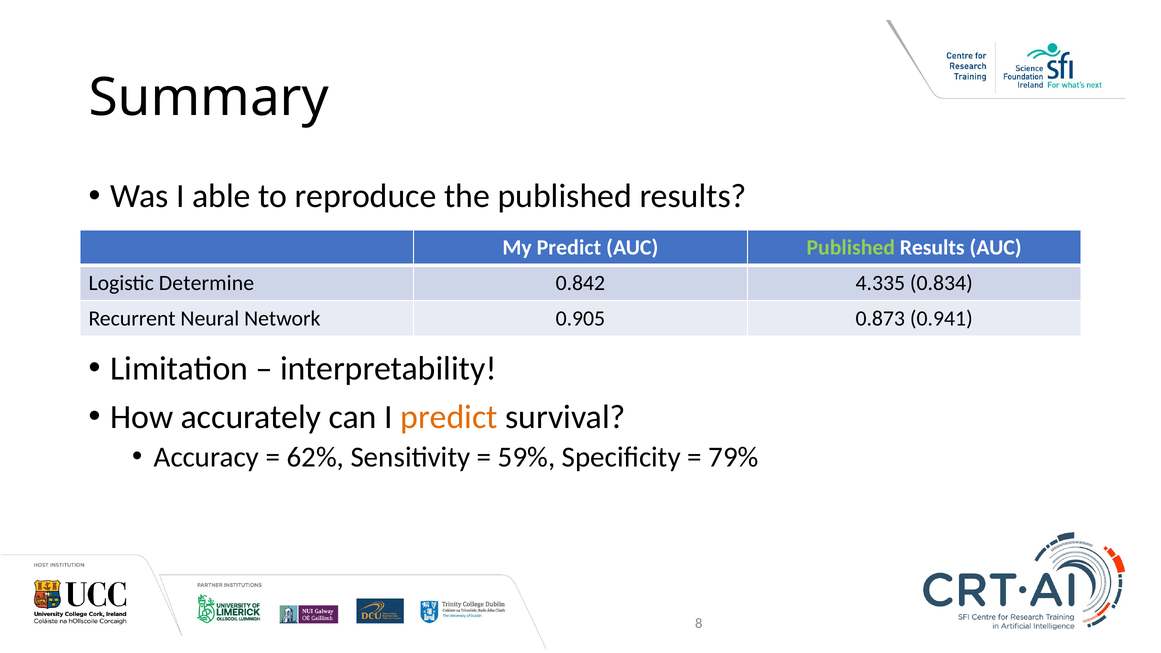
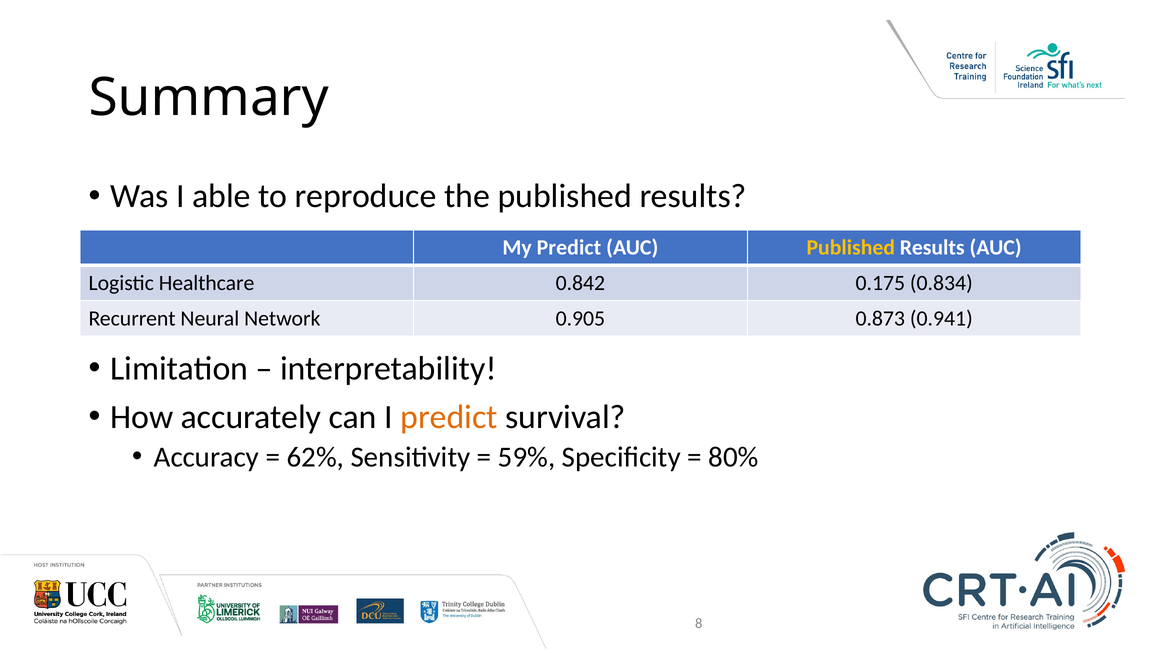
Published colour: light green -> yellow (851, 248)
Determine: Determine -> Healthcare (207, 283)
4.335: 4.335 -> 0.175 (880, 283)
79%: 79% -> 80% (733, 457)
